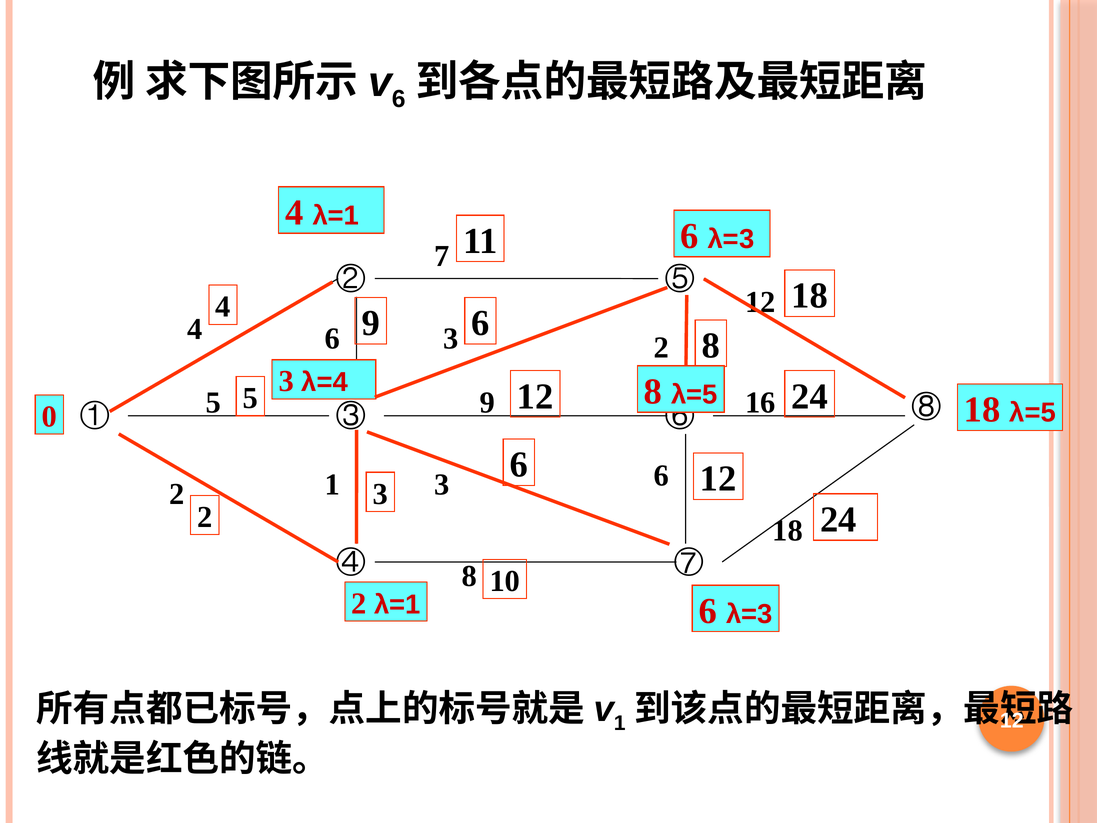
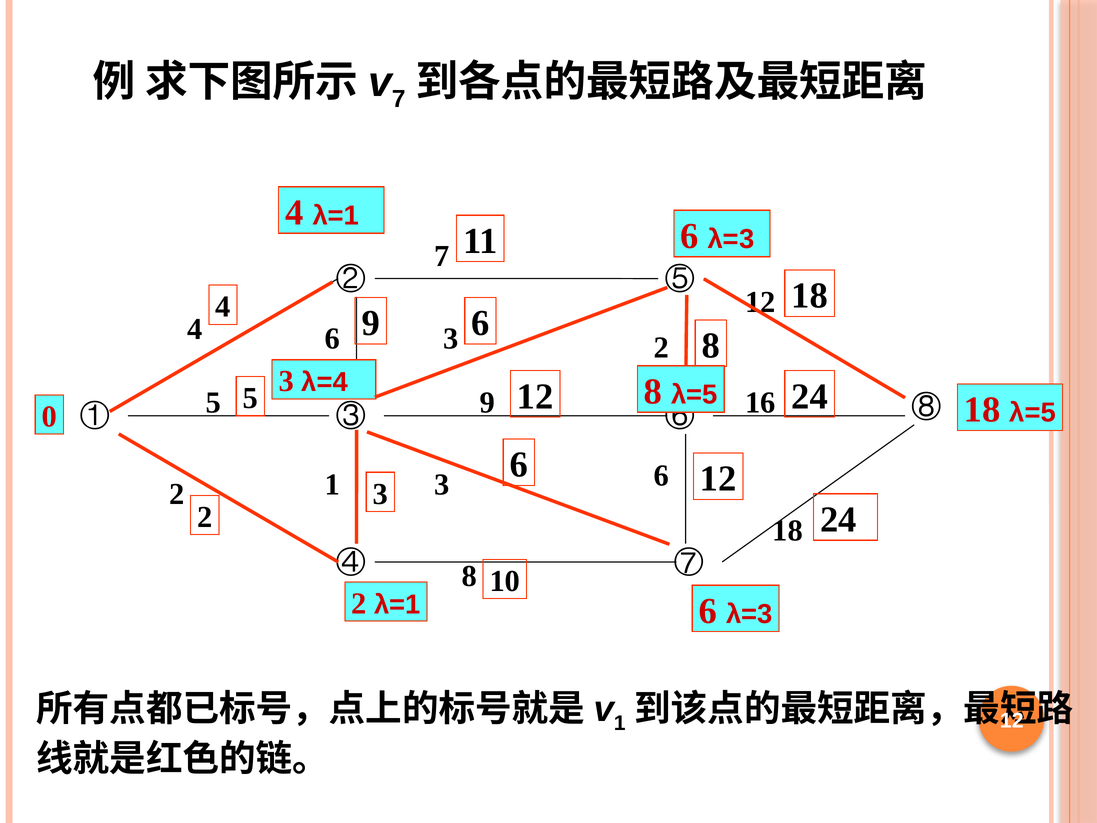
6: 6 -> 7 (399, 99)
